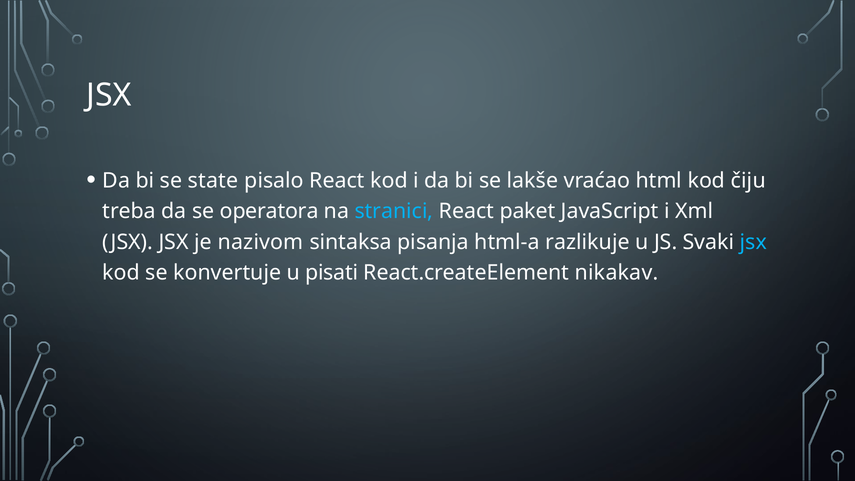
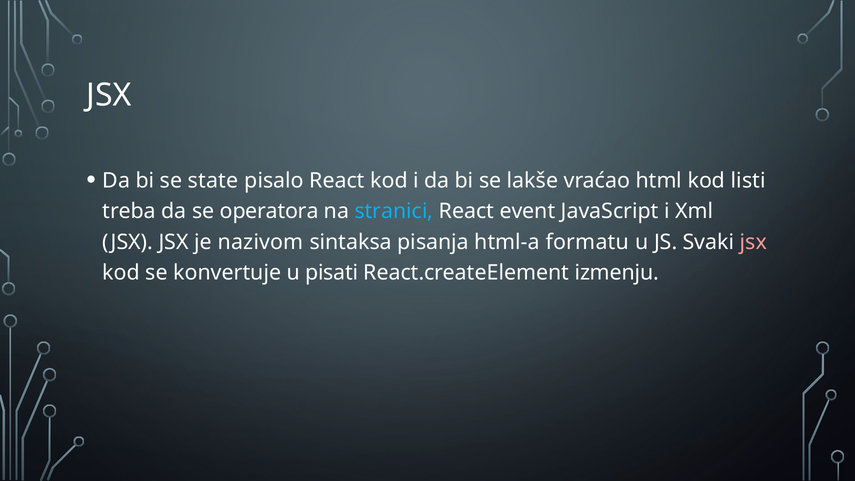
čiju: čiju -> listi (748, 180)
paket: paket -> event (527, 211)
razlikuje: razlikuje -> formatu (587, 242)
jsx colour: light blue -> pink (753, 242)
nikakav: nikakav -> izmenju (617, 273)
